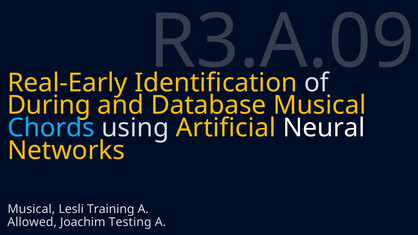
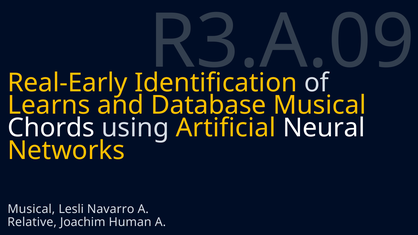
During: During -> Learns (49, 105)
Chords colour: light blue -> white (51, 128)
Training: Training -> Navarro (111, 209)
Allowed: Allowed -> Relative (32, 222)
Testing: Testing -> Human (130, 222)
